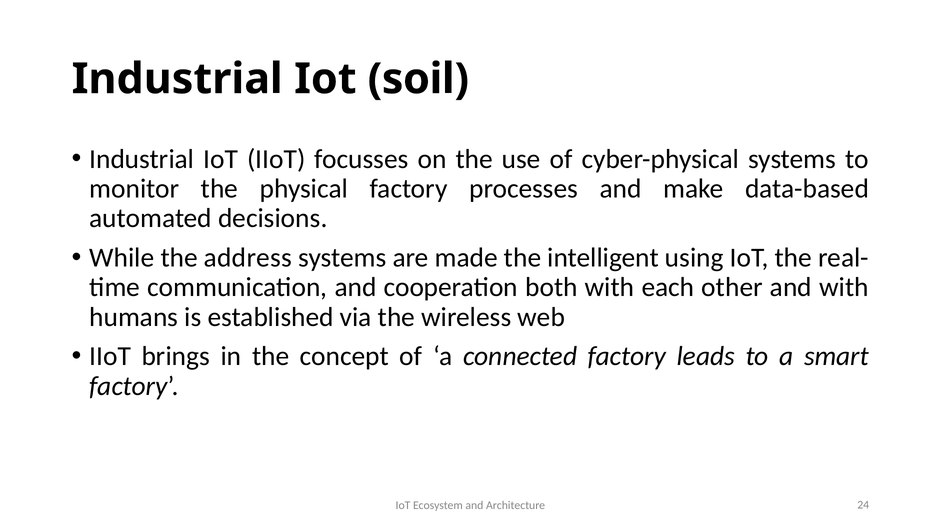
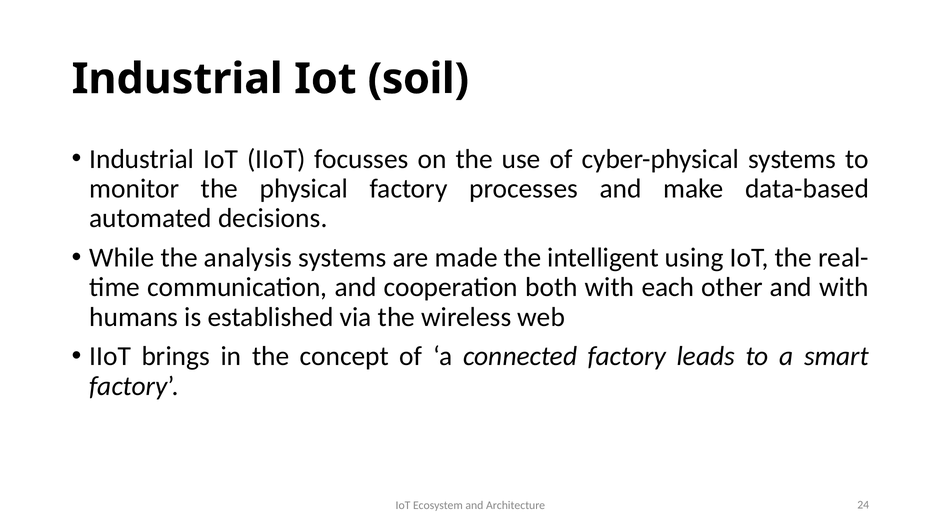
address: address -> analysis (248, 258)
